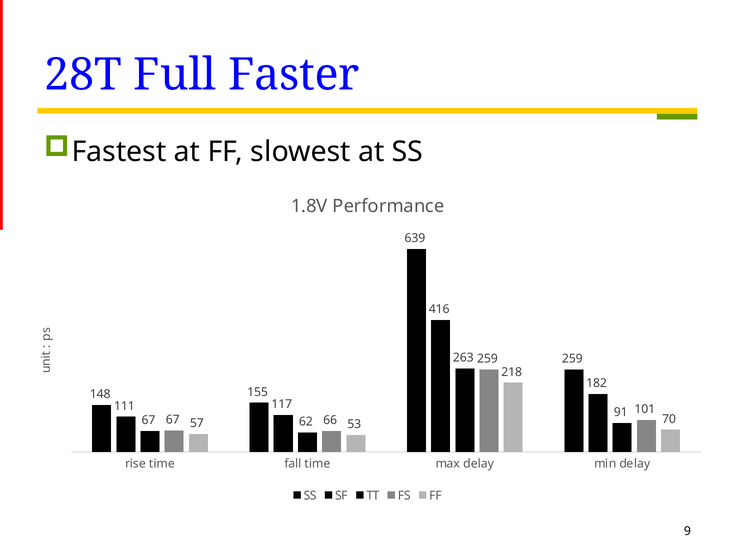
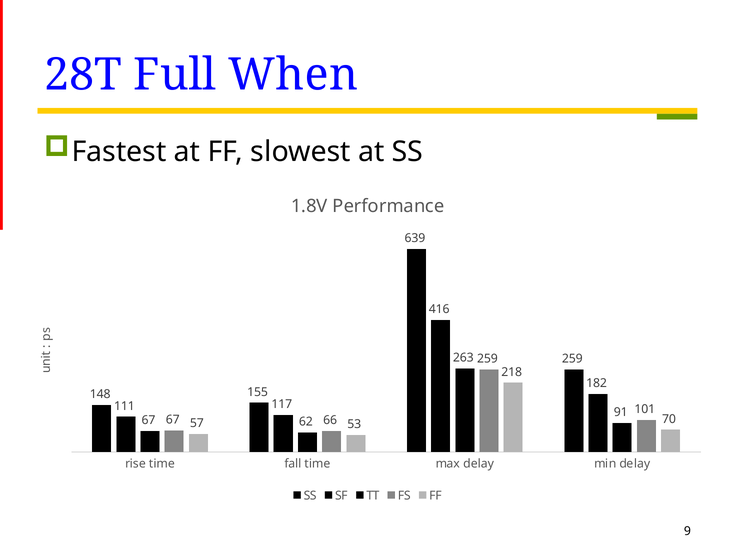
Faster: Faster -> When (293, 75)
